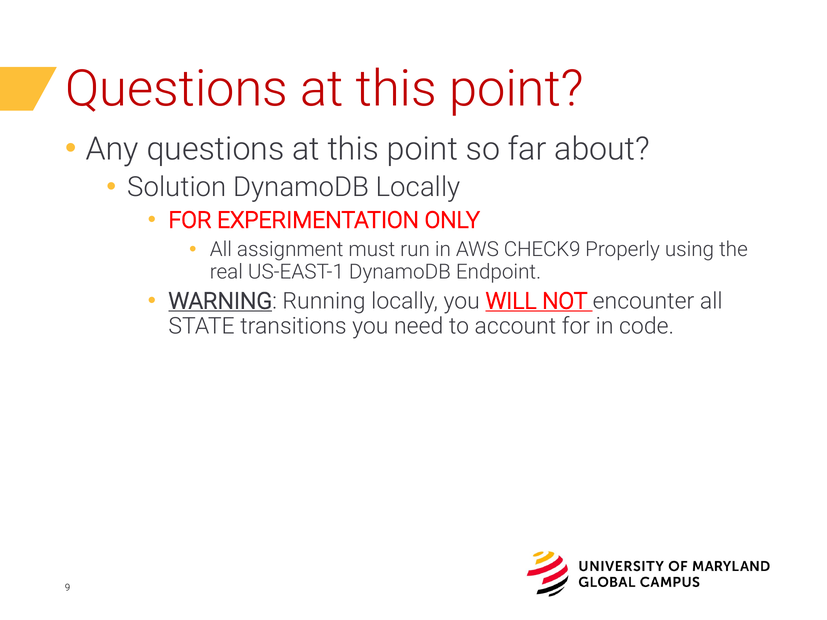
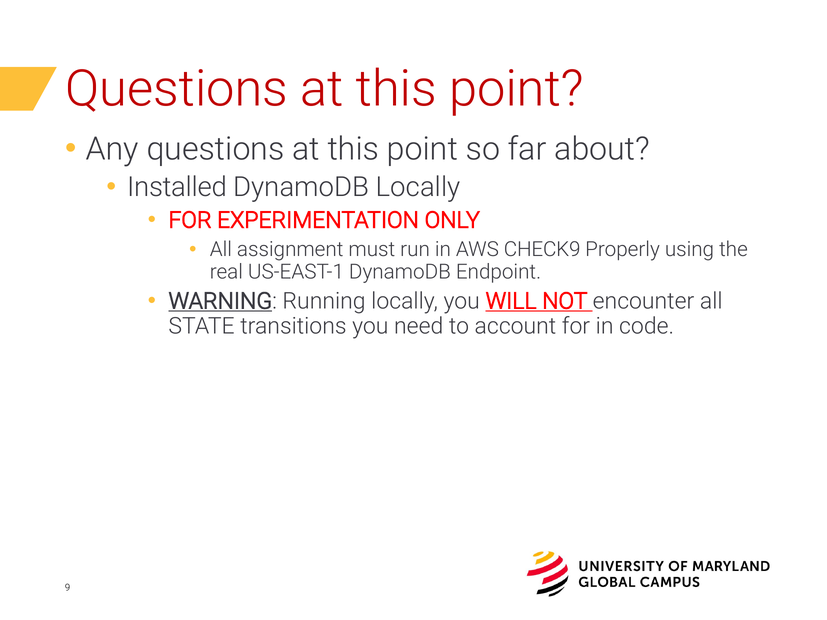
Solution: Solution -> Installed (177, 187)
